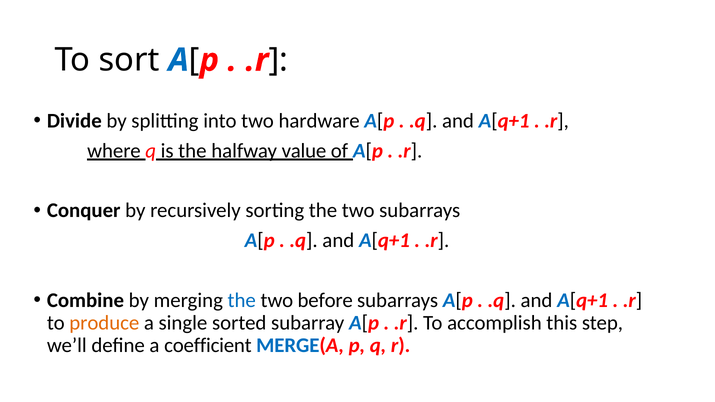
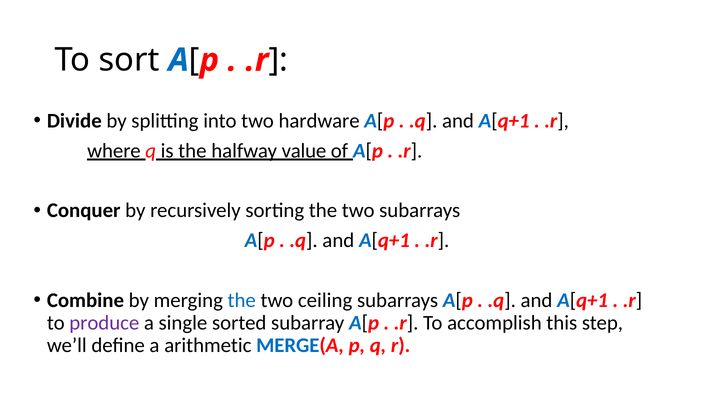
before: before -> ceiling (325, 300)
produce colour: orange -> purple (104, 323)
coefficient: coefficient -> arithmetic (208, 345)
